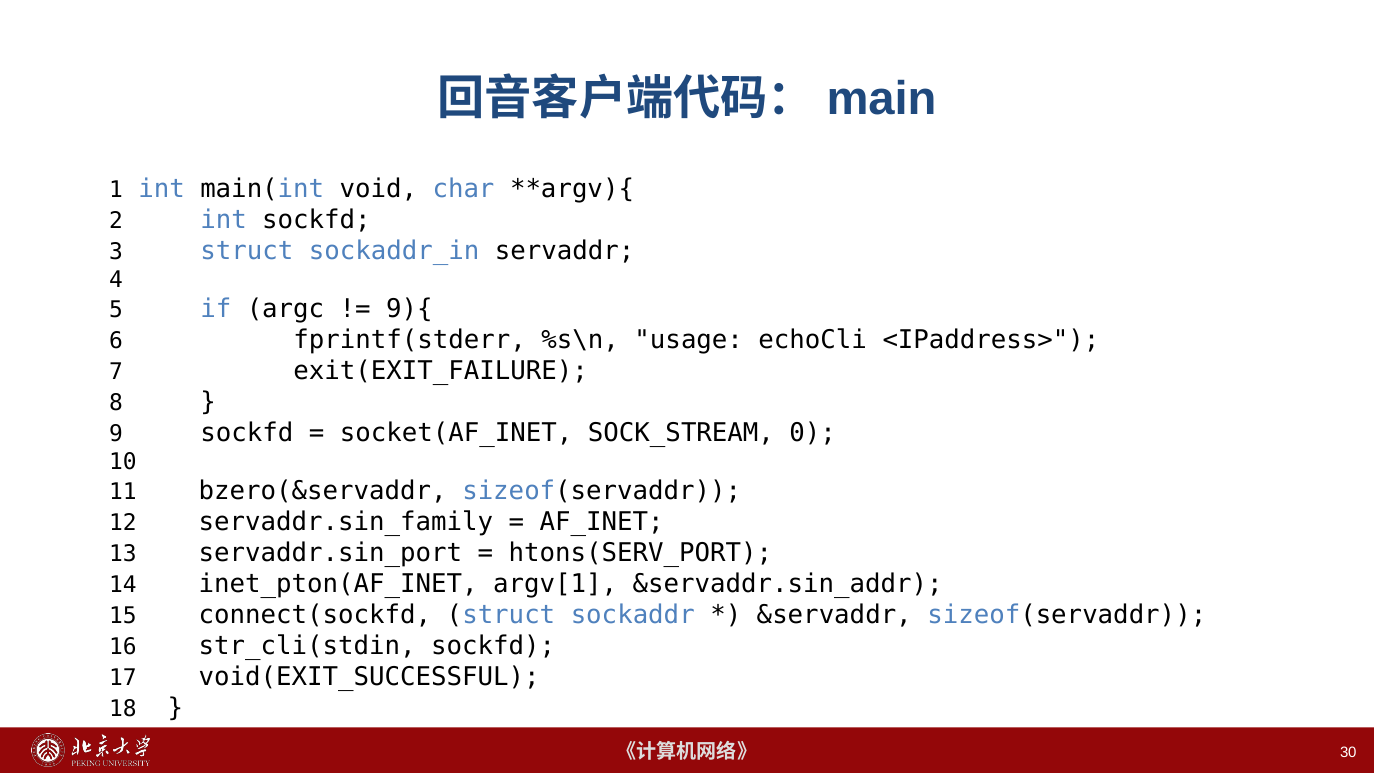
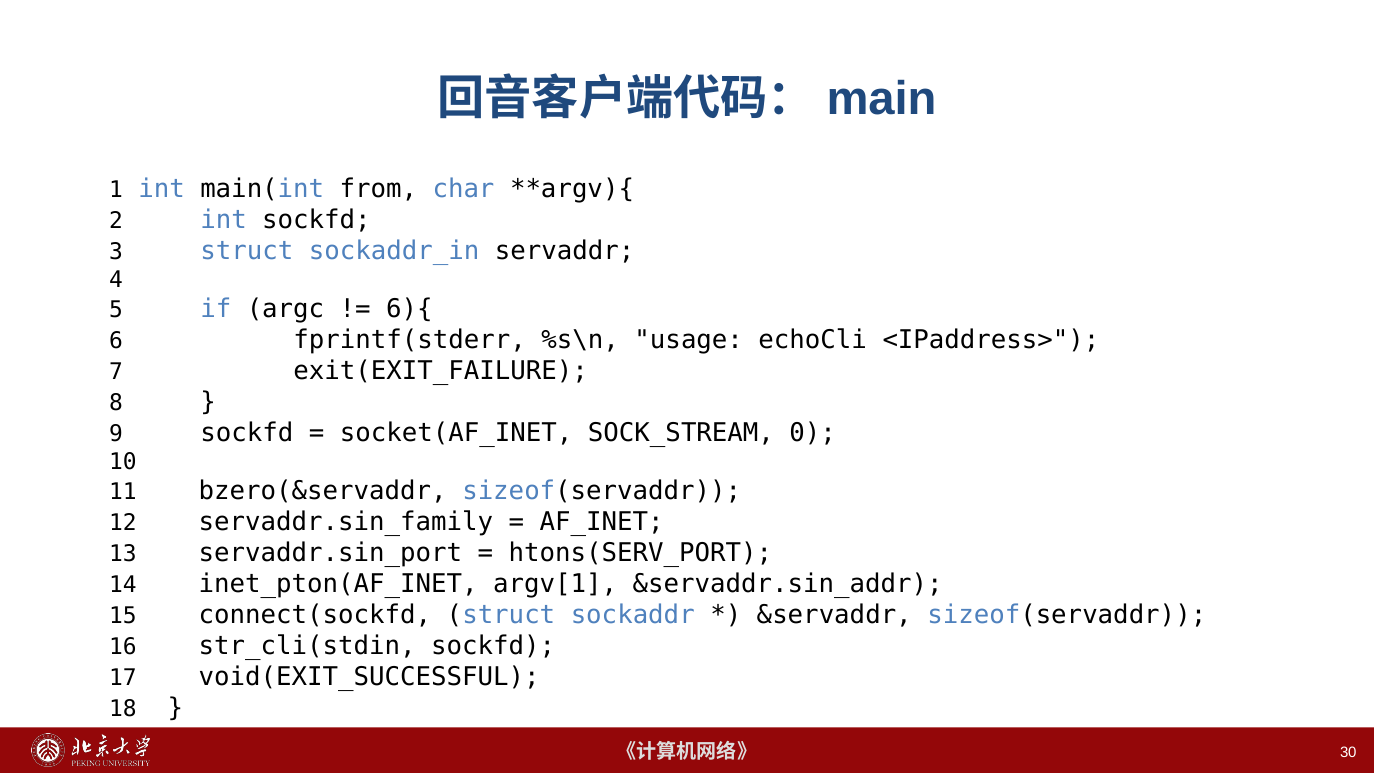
void: void -> from (378, 189)
9){: 9){ -> 6){ (409, 309)
